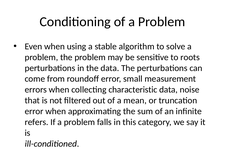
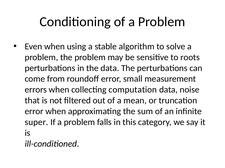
characteristic: characteristic -> computation (133, 90)
refers: refers -> super (37, 123)
